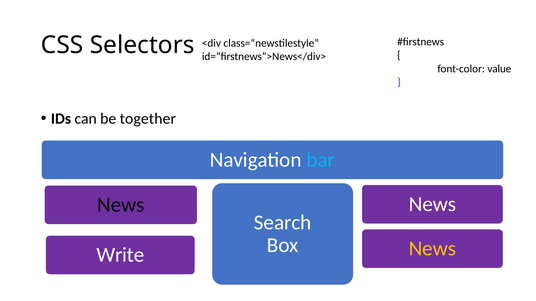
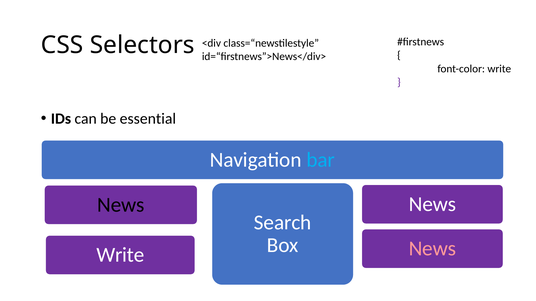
font-color value: value -> write (499, 69)
together: together -> essential (148, 119)
News colour: yellow -> pink (432, 249)
